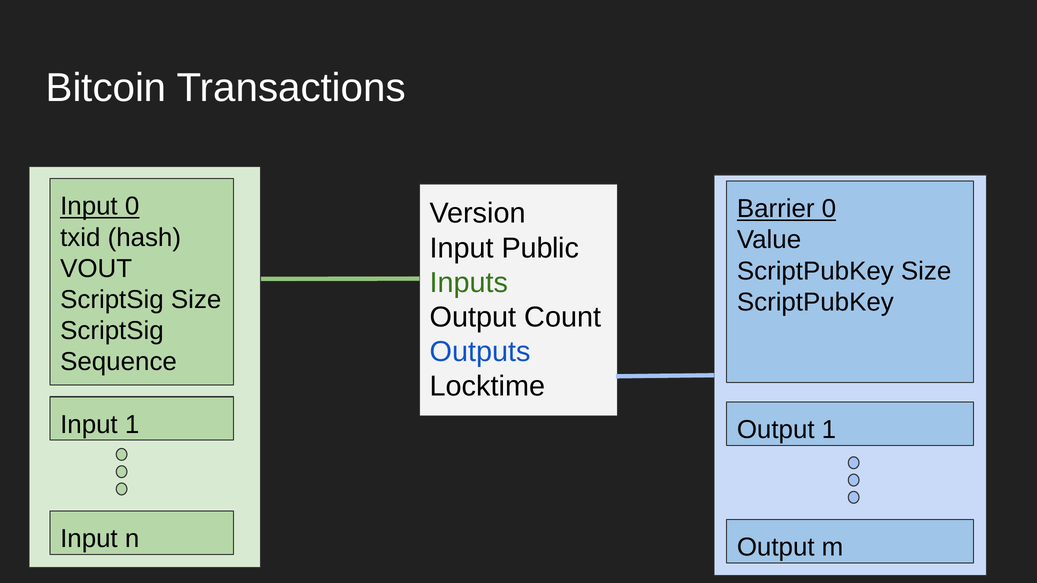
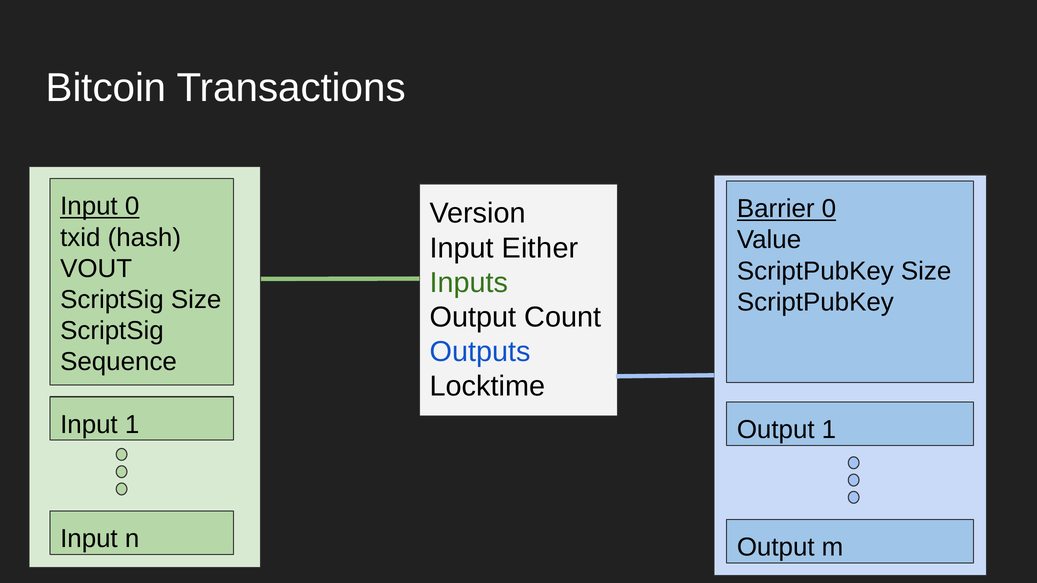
Public: Public -> Either (540, 248)
